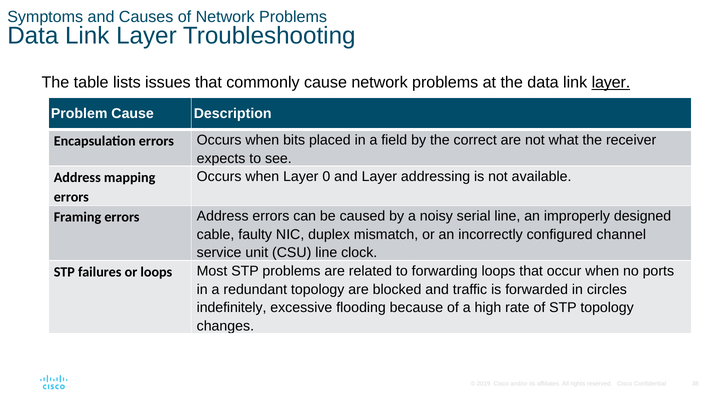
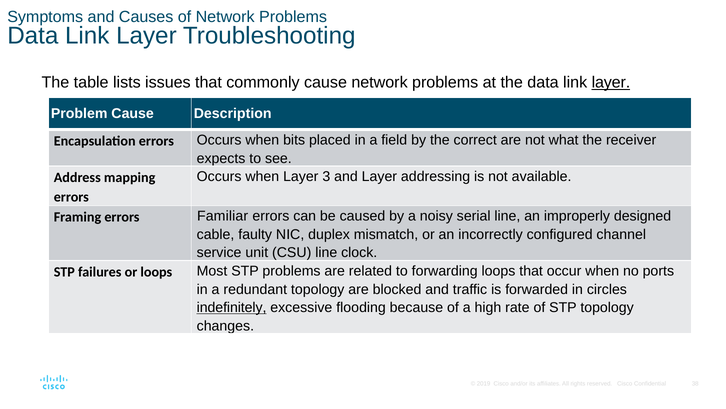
0: 0 -> 3 (326, 176)
errors Address: Address -> Familiar (223, 216)
indefinitely underline: none -> present (232, 307)
